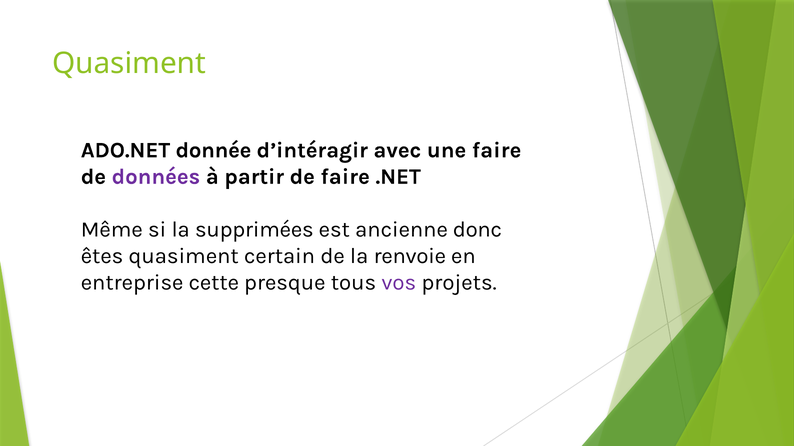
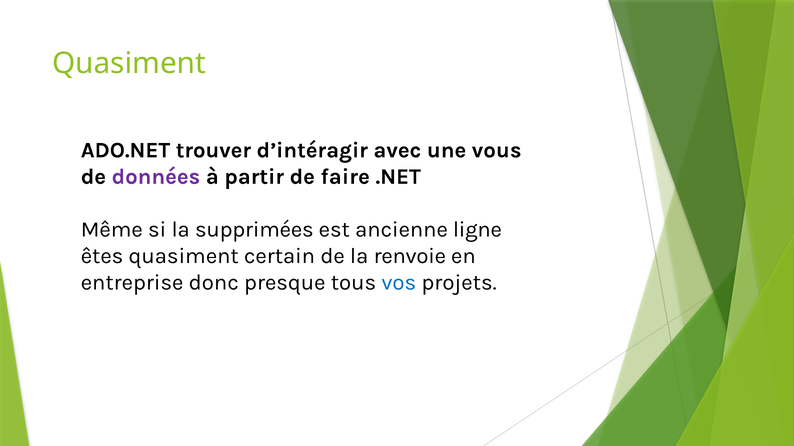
donnée: donnée -> trouver (213, 150)
une faire: faire -> vous (497, 150)
donc: donc -> ligne (477, 230)
cette: cette -> donc (214, 283)
vos colour: purple -> blue (399, 283)
